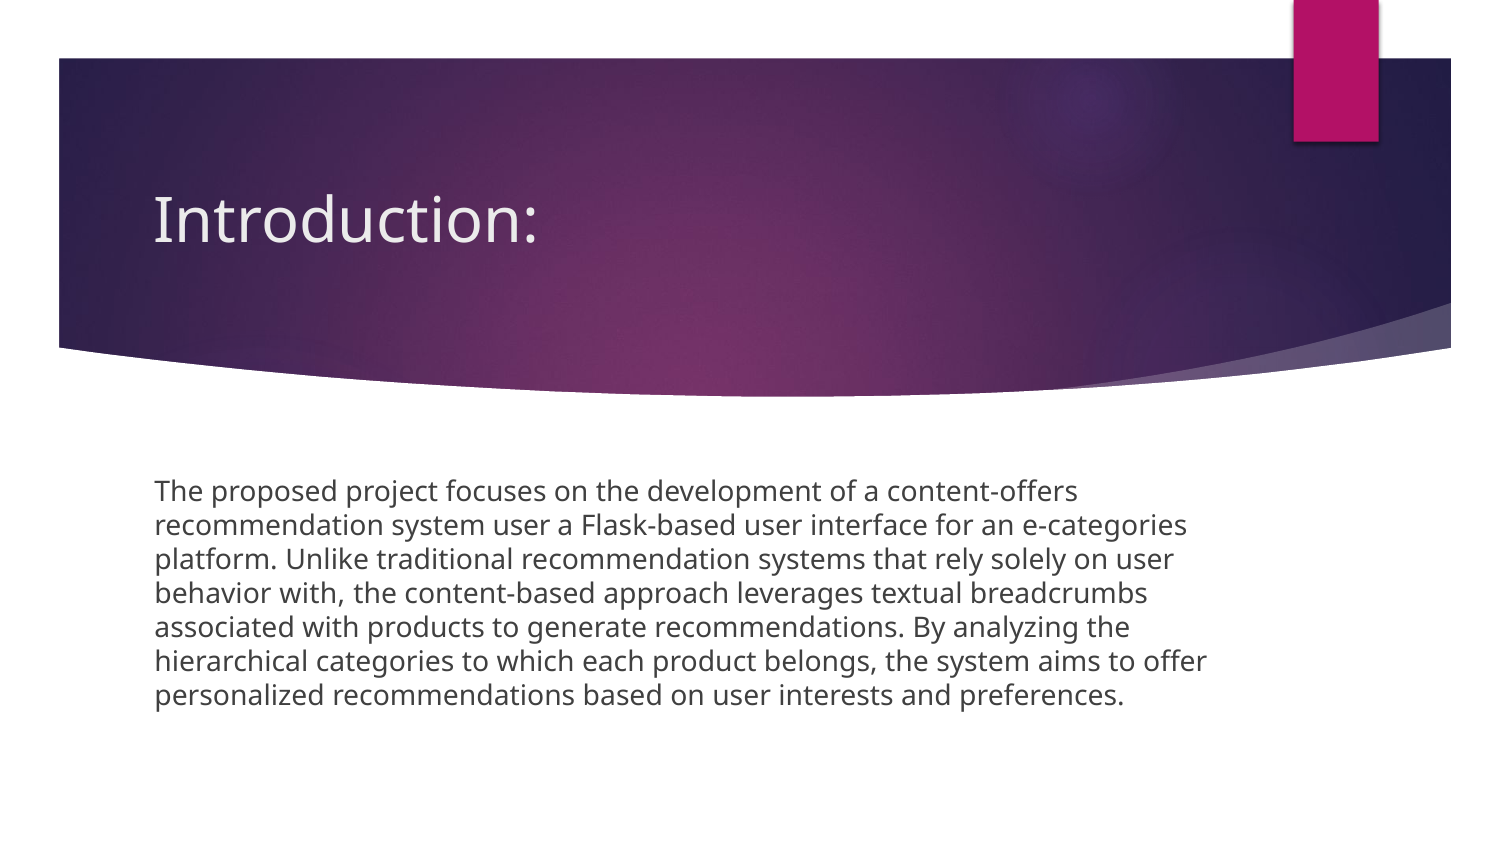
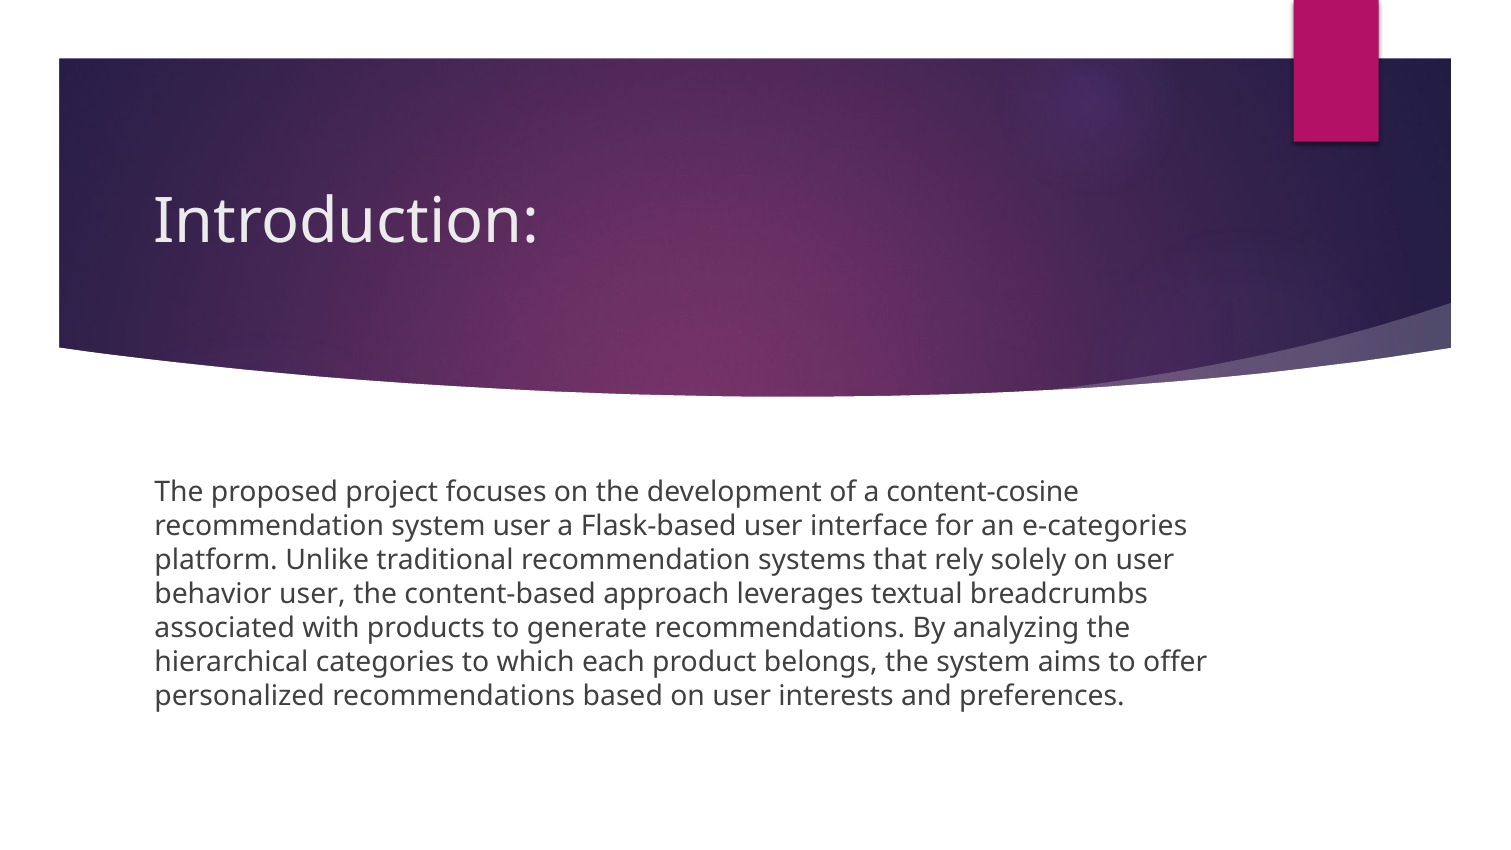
content-offers: content-offers -> content-cosine (983, 493)
behavior with: with -> user (312, 595)
